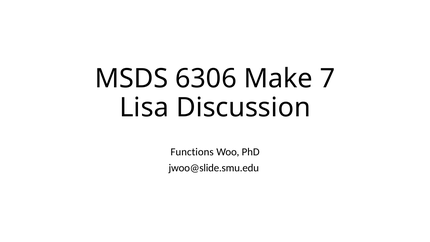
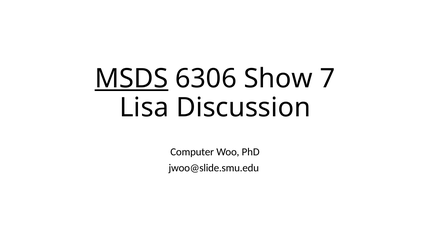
MSDS underline: none -> present (132, 78)
Make: Make -> Show (278, 78)
Functions: Functions -> Computer (192, 152)
